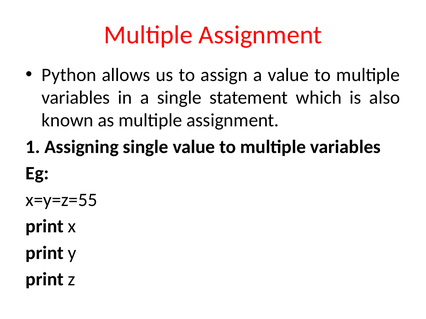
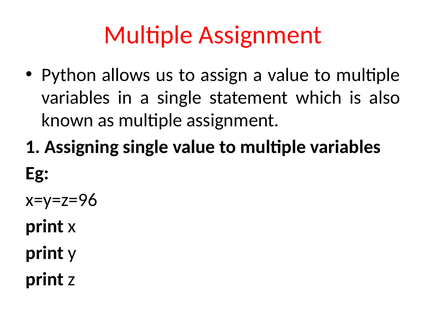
x=y=z=55: x=y=z=55 -> x=y=z=96 (61, 200)
